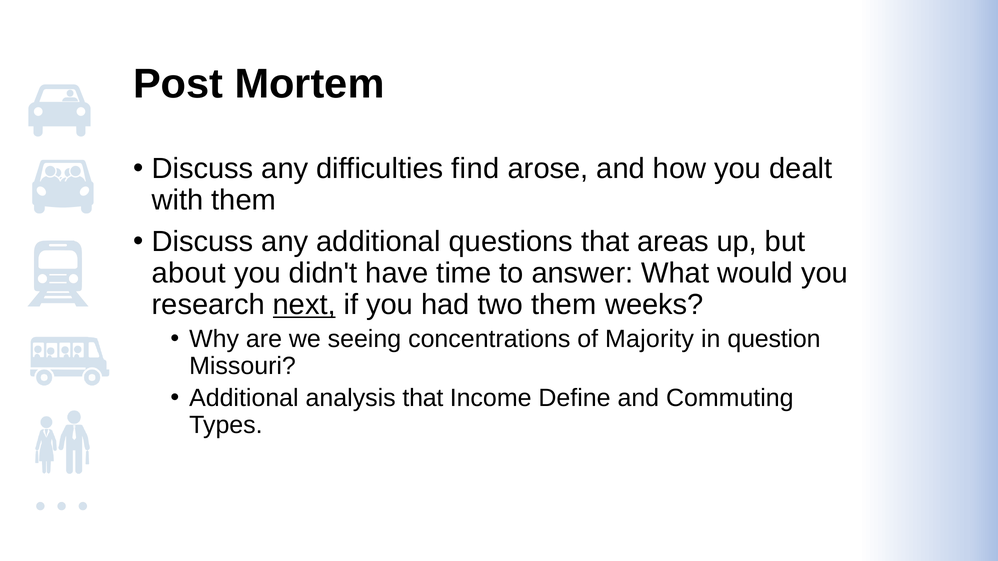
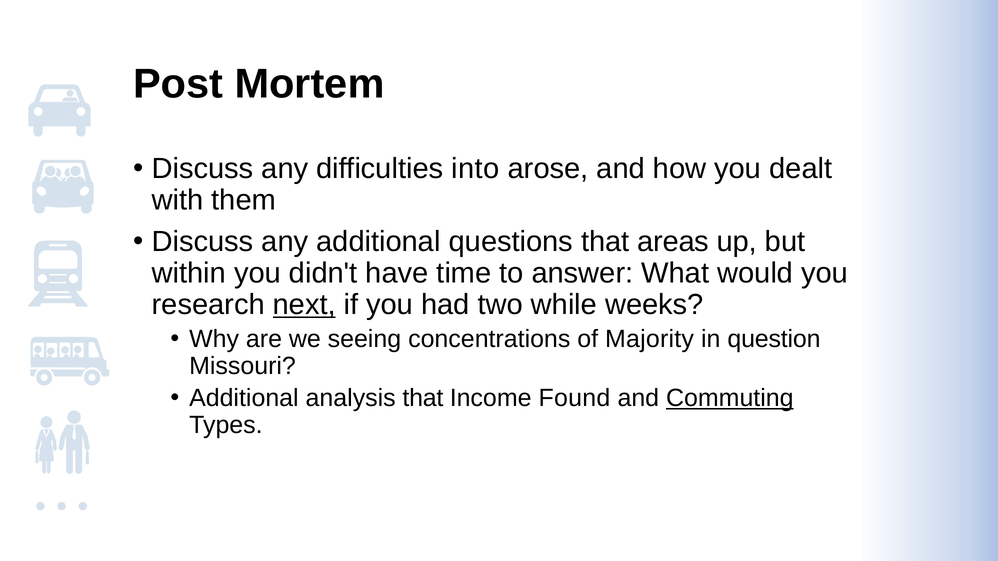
find: find -> into (475, 169)
about: about -> within (189, 273)
two them: them -> while (564, 305)
Define: Define -> Found (574, 398)
Commuting underline: none -> present (730, 398)
